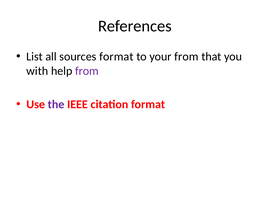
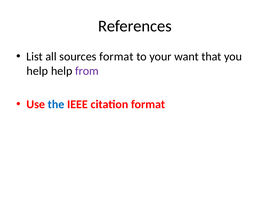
your from: from -> want (187, 57)
with: with -> help (37, 71)
the colour: purple -> blue (56, 105)
